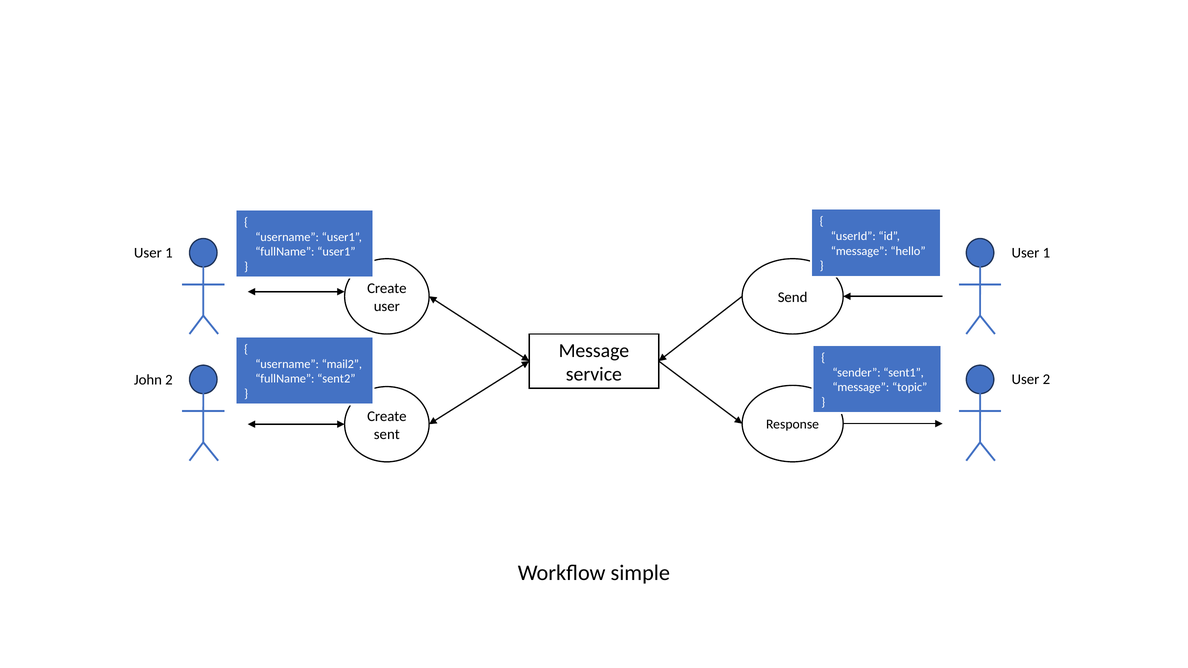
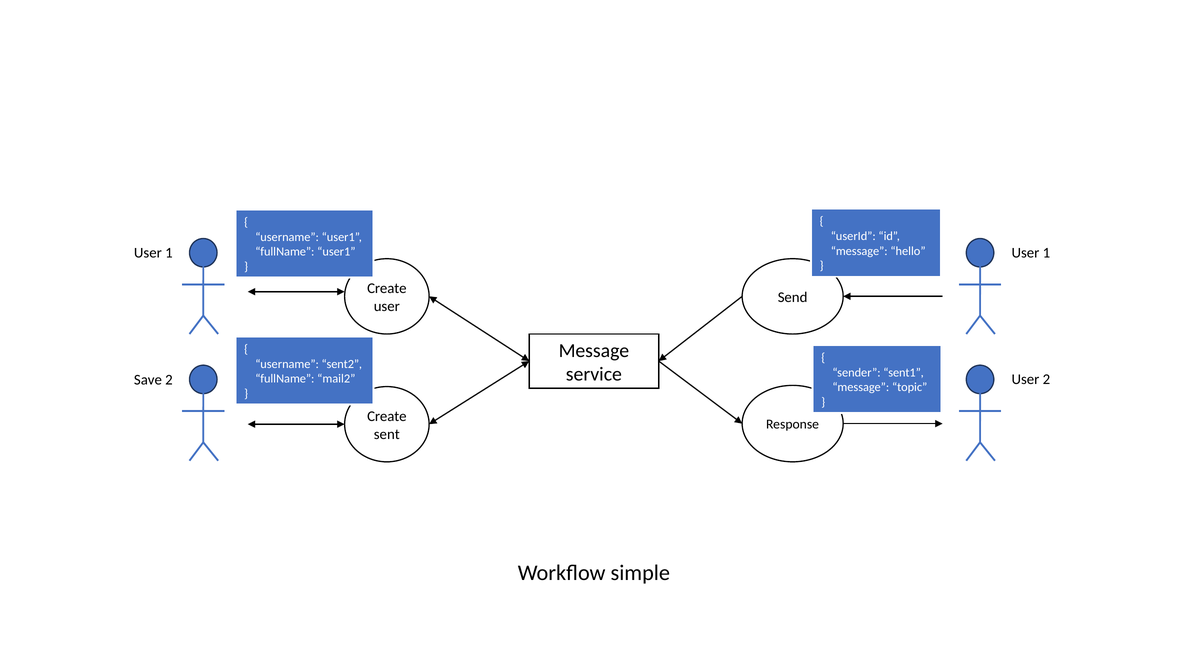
mail2: mail2 -> sent2 (342, 364)
sent2: sent2 -> mail2 (336, 379)
John: John -> Save (148, 380)
